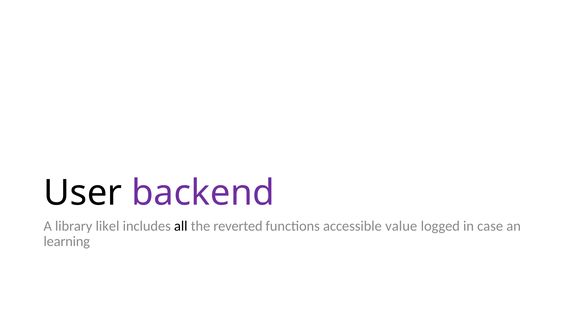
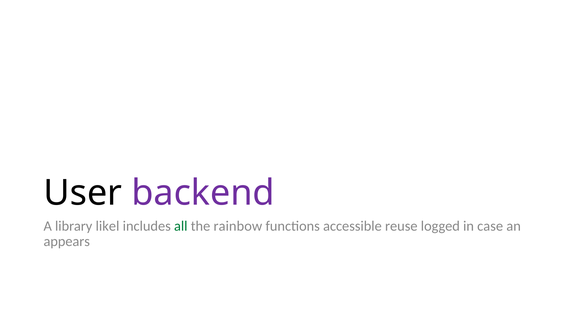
all colour: black -> green (181, 226)
reverted: reverted -> rainbow (238, 226)
value: value -> reuse (401, 226)
learning: learning -> appears (67, 242)
